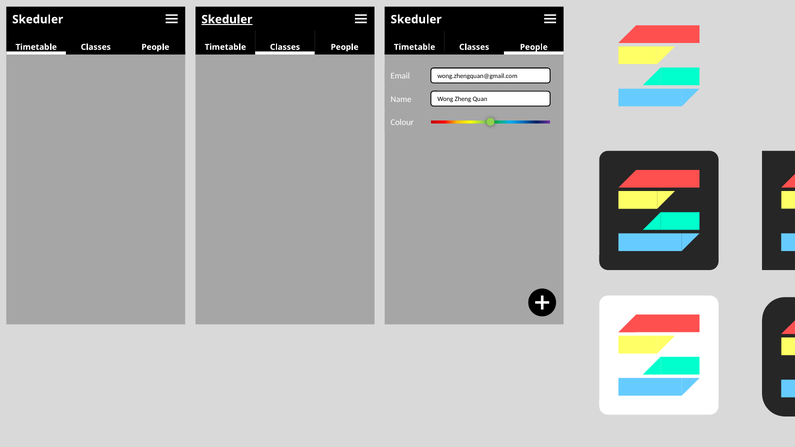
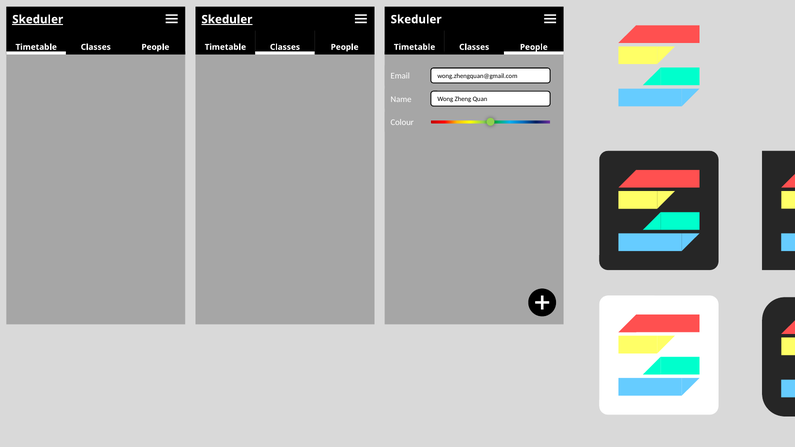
Skeduler underline: none -> present (38, 19)
